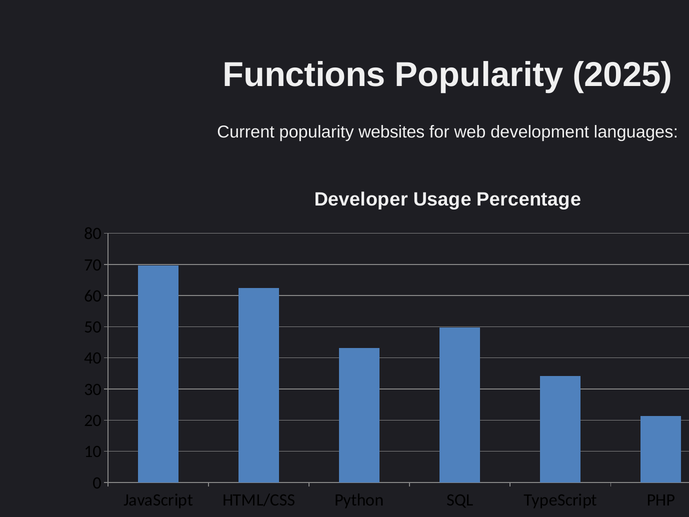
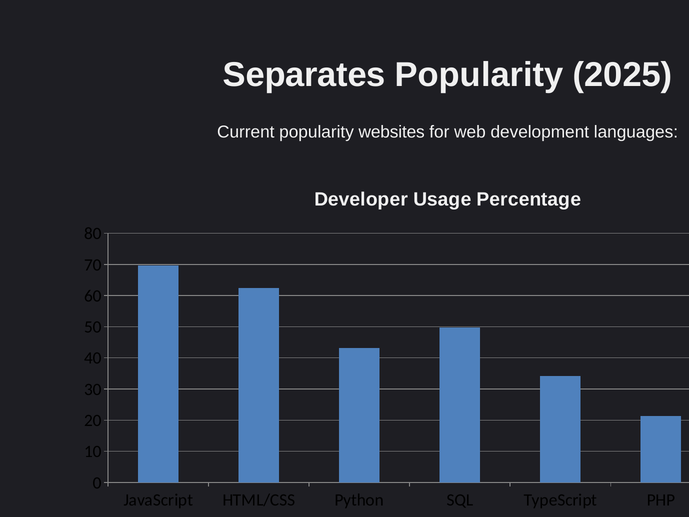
Functions: Functions -> Separates (304, 75)
